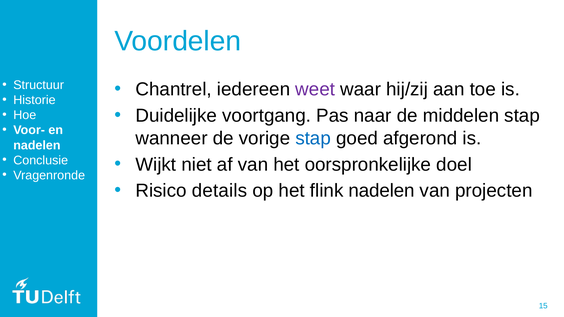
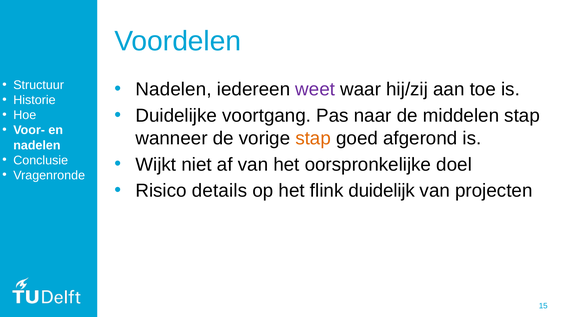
Chantrel: Chantrel -> Nadelen (174, 89)
stap colour: blue -> orange (313, 138)
flink nadelen: nadelen -> duidelijk (382, 191)
